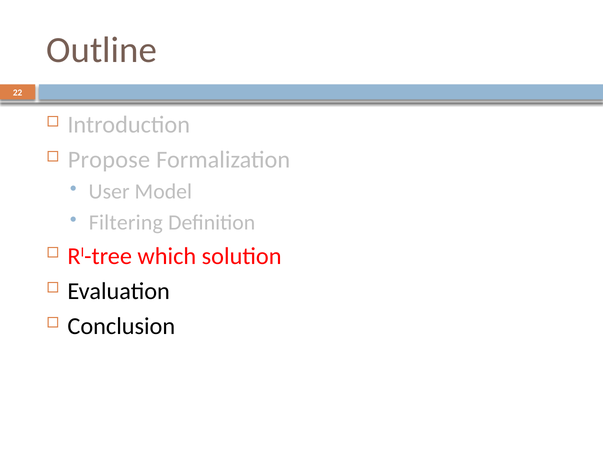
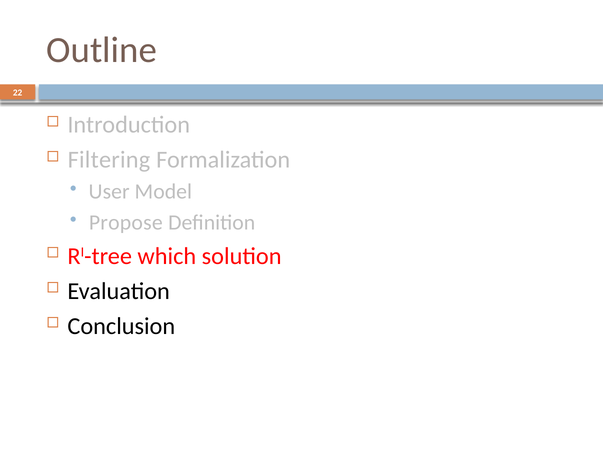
Propose: Propose -> Filtering (109, 160)
Filtering: Filtering -> Propose (126, 223)
